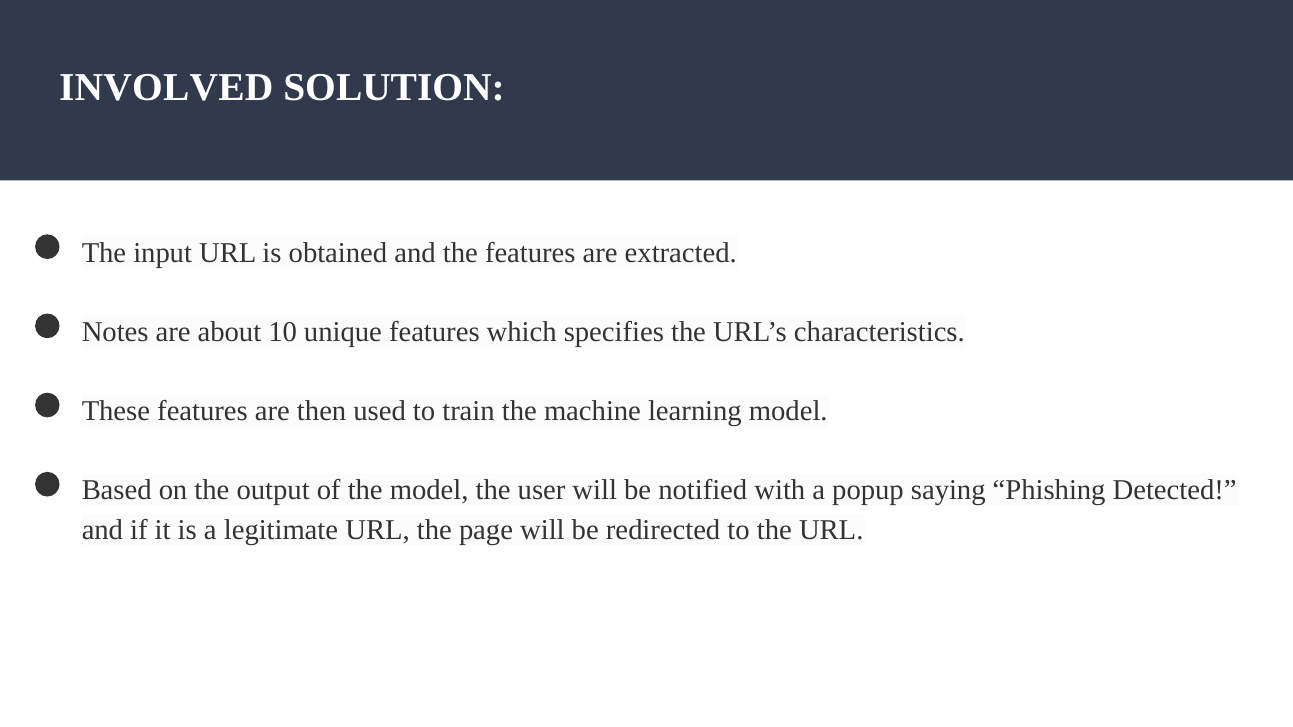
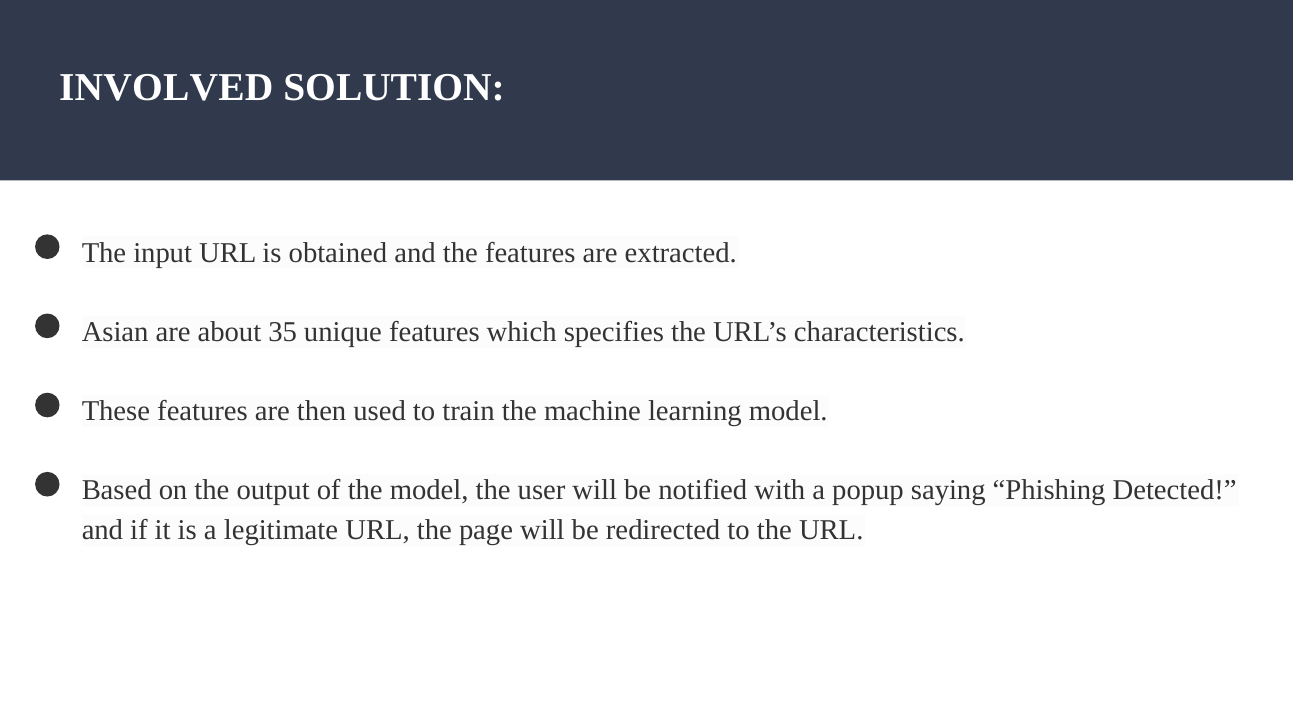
Notes: Notes -> Asian (115, 332)
10: 10 -> 35 (283, 332)
